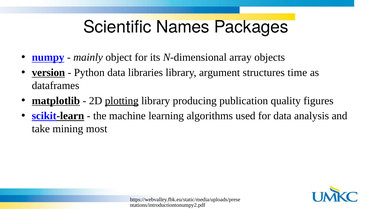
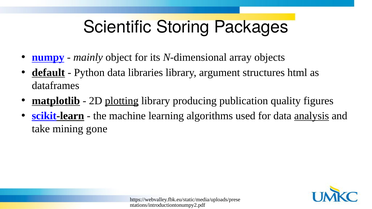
Names: Names -> Storing (183, 27)
version: version -> default (48, 73)
time: time -> html (297, 73)
analysis underline: none -> present (312, 116)
most: most -> gone (97, 129)
